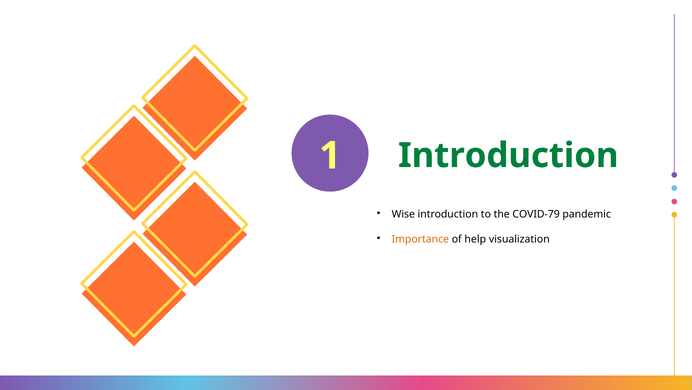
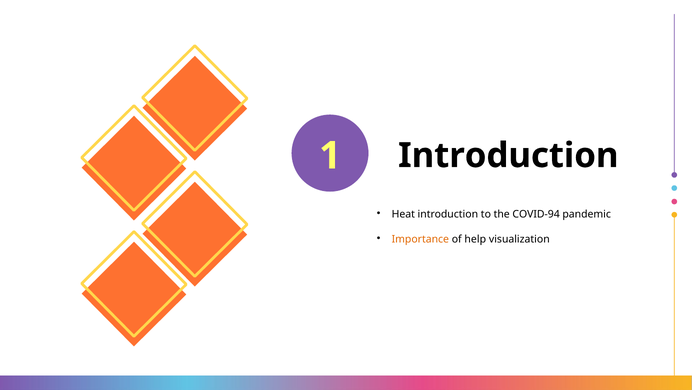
Introduction colour: green -> black (508, 155)
Wise: Wise -> Heat (403, 214)
COVID-79: COVID-79 -> COVID-94 (536, 214)
